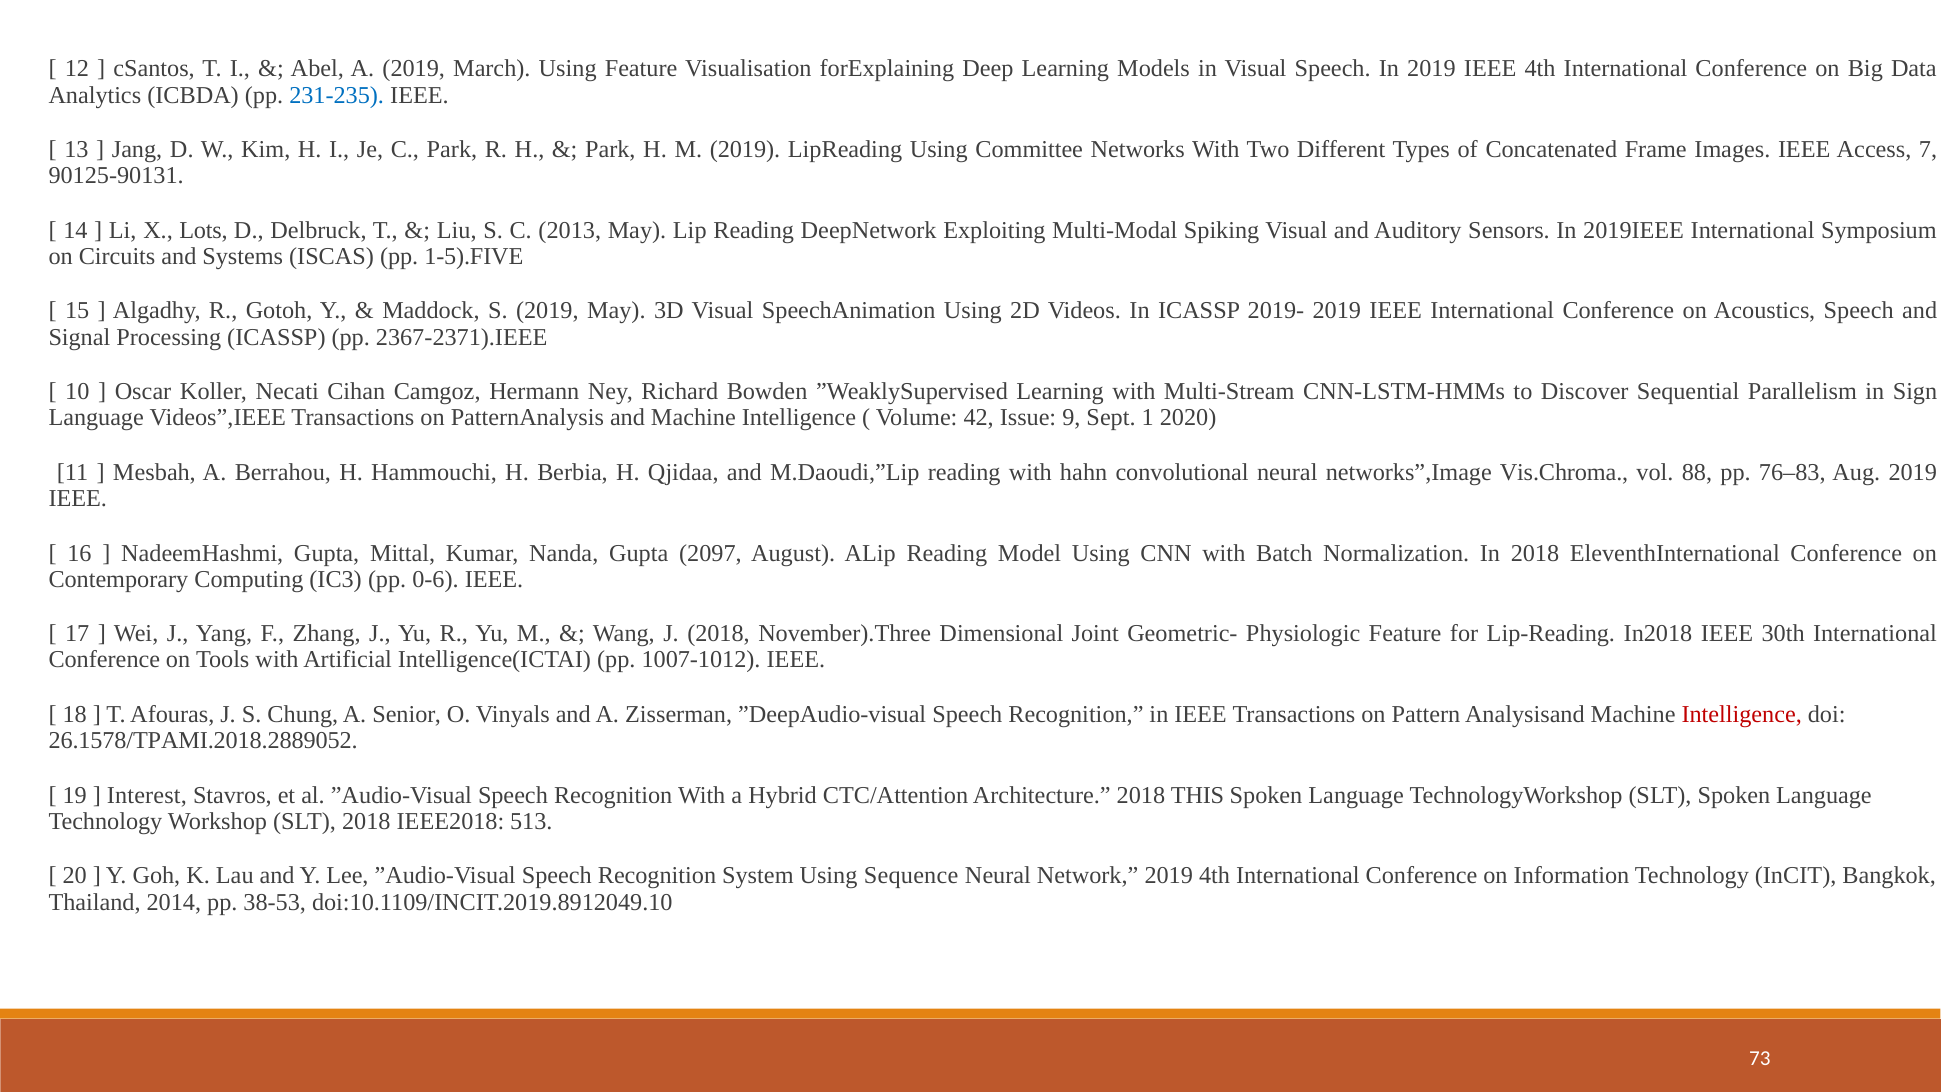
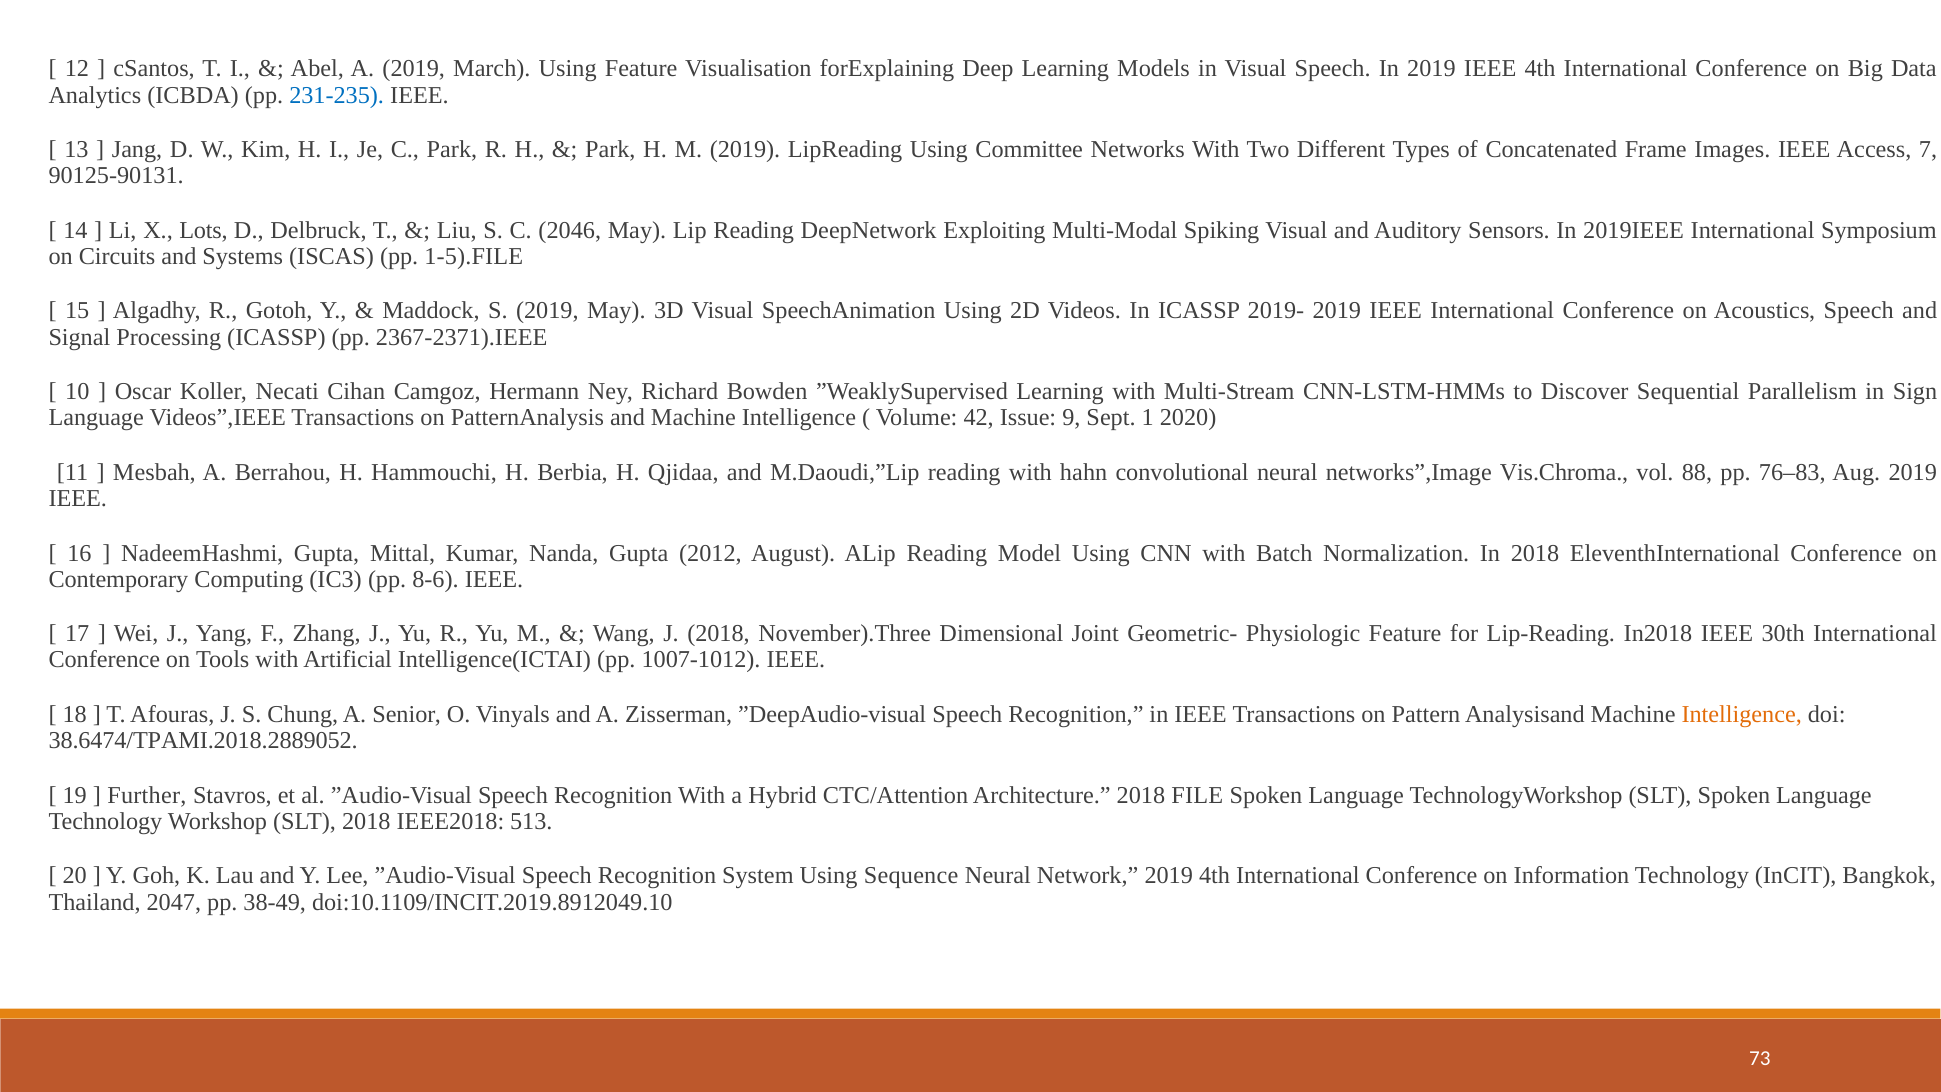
2013: 2013 -> 2046 (570, 230)
1-5).FIVE: 1-5).FIVE -> 1-5).FILE (474, 256)
2097: 2097 -> 2012 (710, 553)
0-6: 0-6 -> 8-6 (436, 579)
Intelligence colour: red -> orange (1742, 714)
26.1578/TPAMI.2018.2889052: 26.1578/TPAMI.2018.2889052 -> 38.6474/TPAMI.2018.2889052 (203, 741)
Interest: Interest -> Further (147, 795)
THIS: THIS -> FILE (1197, 795)
2014: 2014 -> 2047 (174, 902)
38-53: 38-53 -> 38-49 (275, 902)
